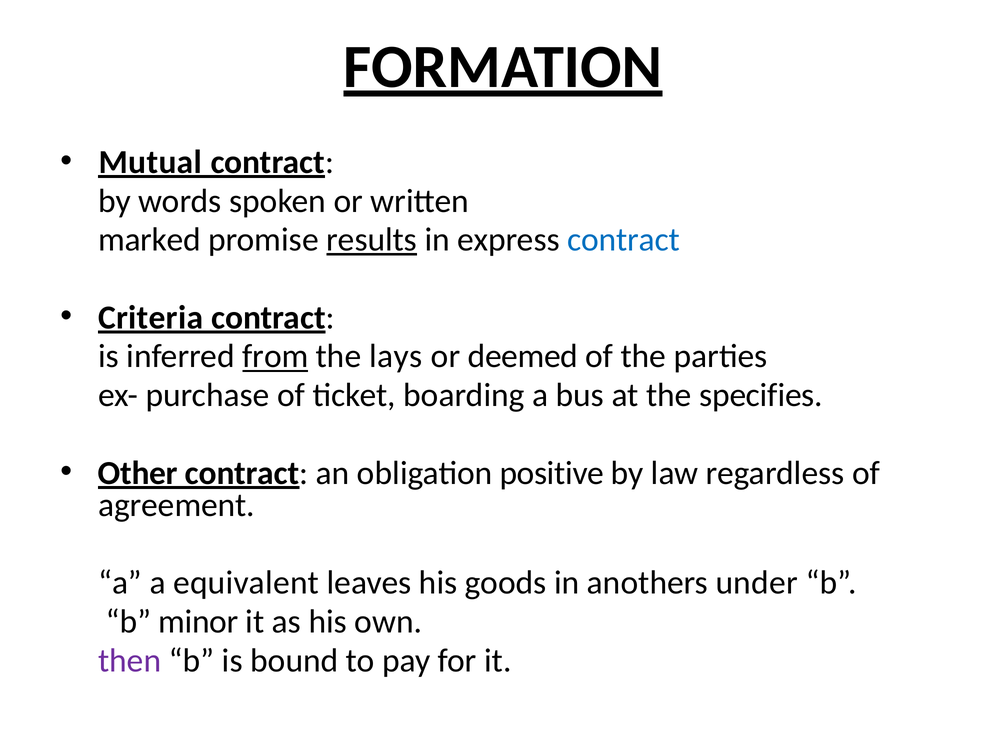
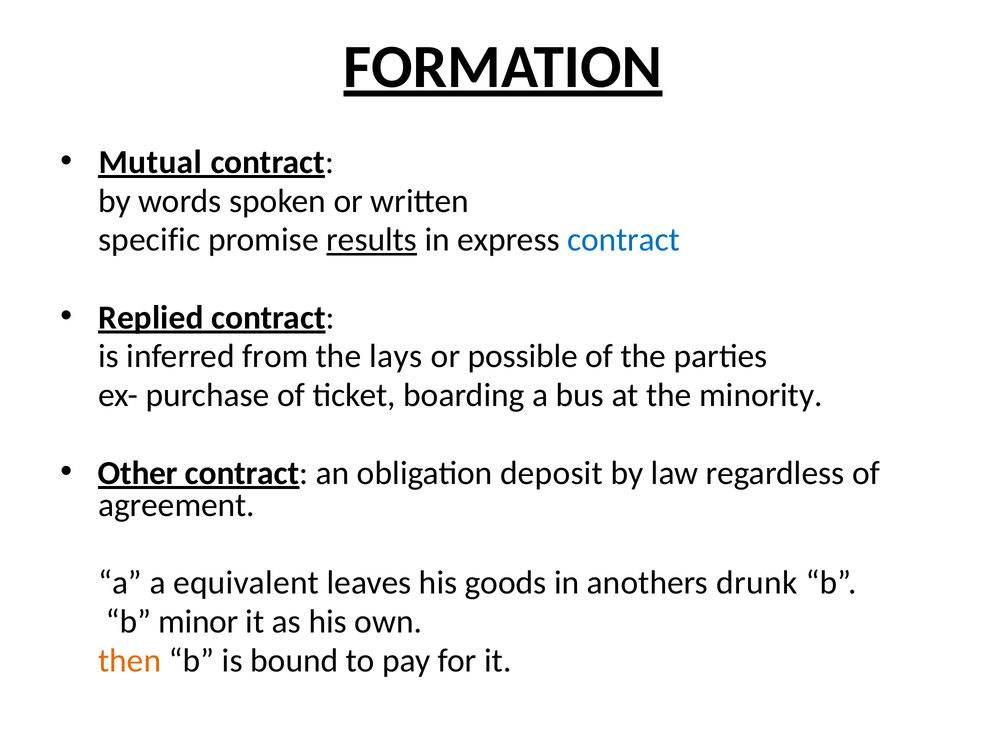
marked: marked -> specific (149, 240)
Criteria: Criteria -> Replied (151, 318)
from underline: present -> none (275, 357)
deemed: deemed -> possible (523, 357)
specifies: specifies -> minority (761, 396)
positive: positive -> deposit (552, 473)
under: under -> drunk (757, 583)
then colour: purple -> orange (130, 661)
